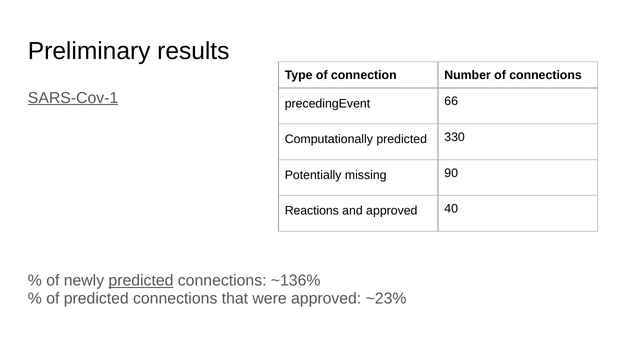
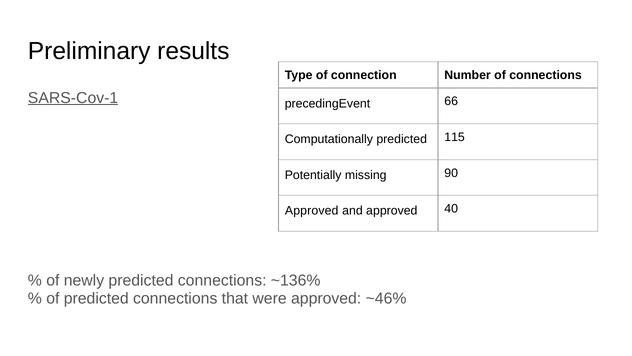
330: 330 -> 115 (455, 137)
Reactions: Reactions -> Approved (312, 211)
predicted underline: present -> none (141, 280)
~23%: ~23% -> ~46% (386, 298)
